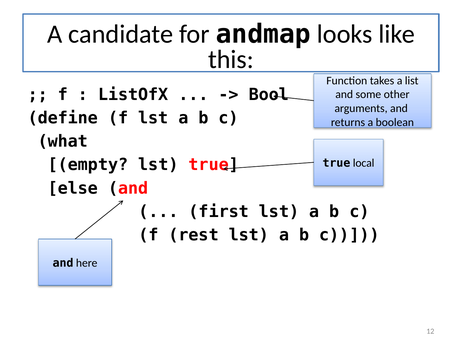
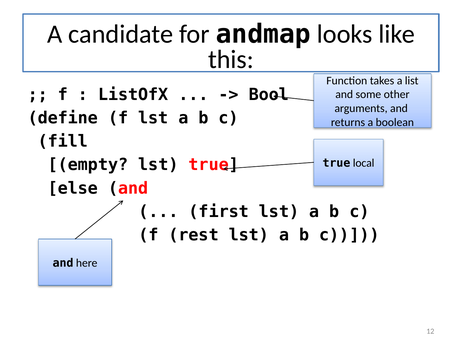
what: what -> fill (63, 141)
